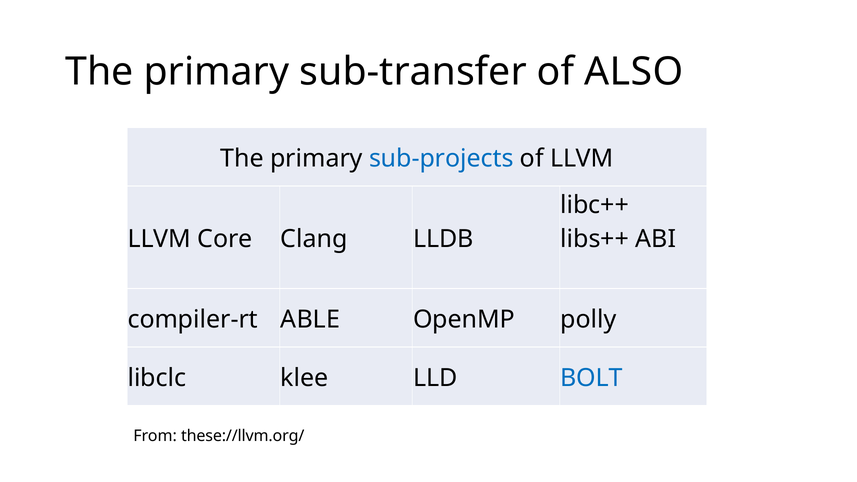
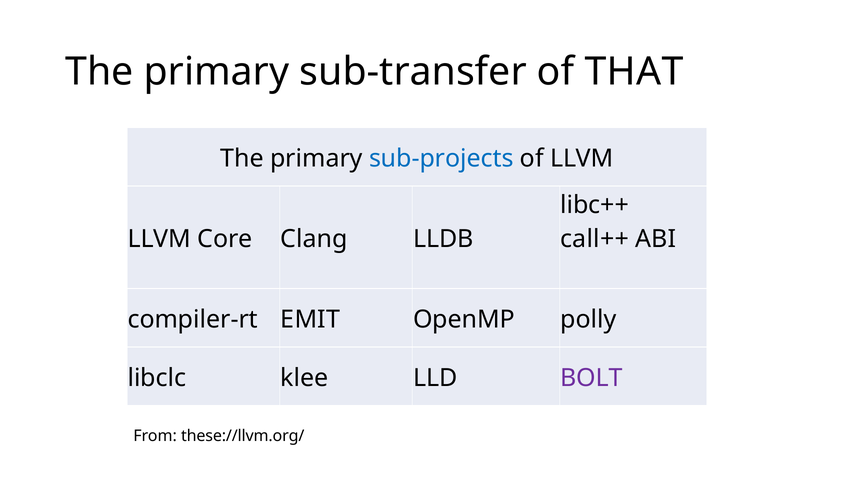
ALSO: ALSO -> THAT (634, 72)
libs++: libs++ -> call++ (595, 239)
ABLE: ABLE -> EMIT (310, 320)
BOLT colour: blue -> purple (591, 378)
